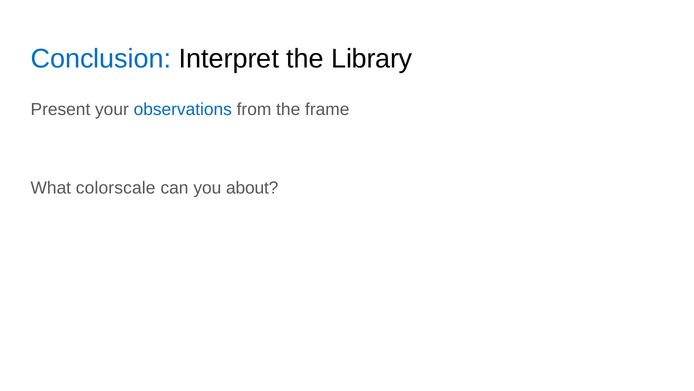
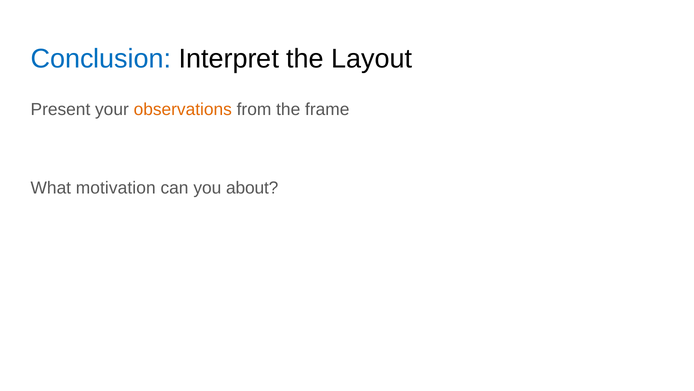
Library: Library -> Layout (372, 59)
observations colour: blue -> orange (183, 109)
colorscale: colorscale -> motivation (116, 188)
